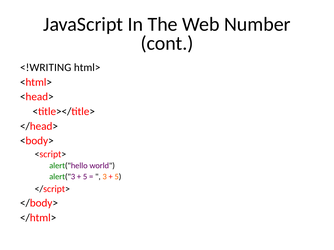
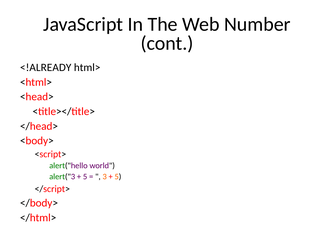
<!WRITING: <!WRITING -> <!ALREADY (46, 68)
